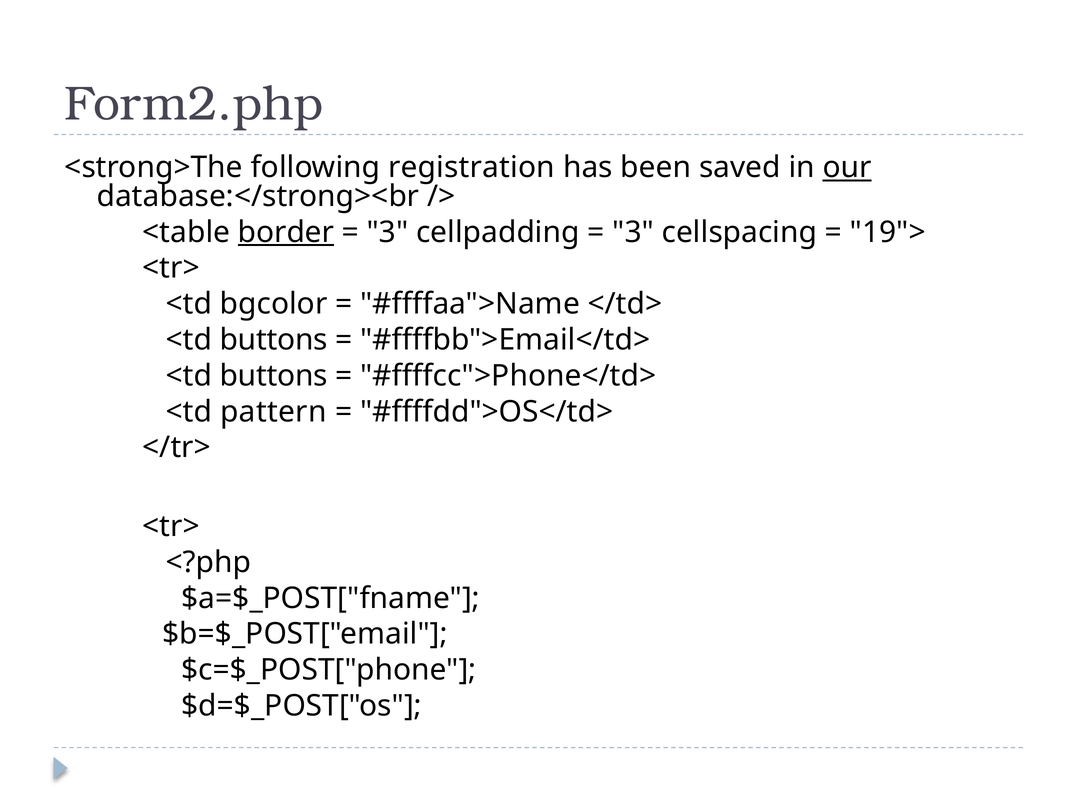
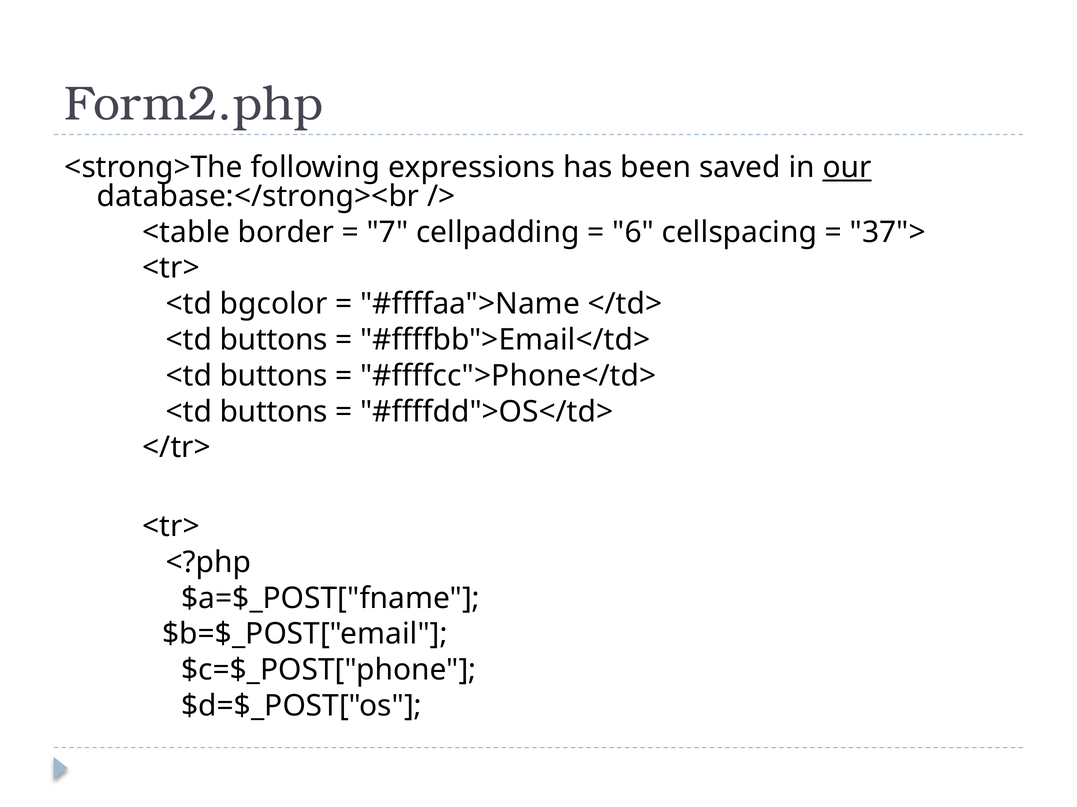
registration: registration -> expressions (472, 168)
border underline: present -> none (286, 232)
3: 3 -> 7 (387, 232)
3: 3 -> 6 (633, 232)
19">: 19"> -> 37"> (888, 232)
pattern: pattern -> buttons (274, 412)
